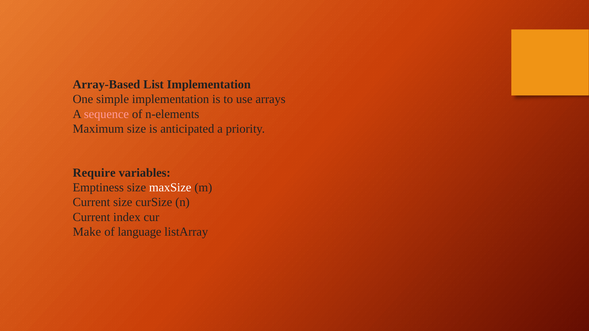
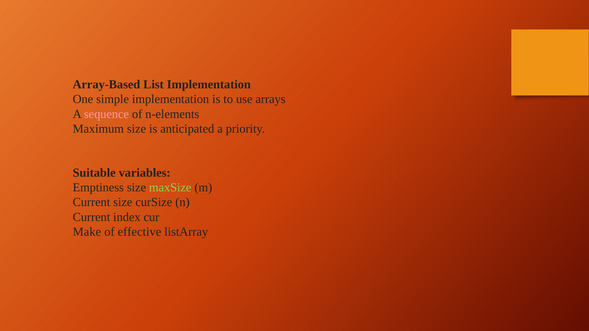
Require: Require -> Suitable (94, 173)
maxSize colour: white -> light green (170, 188)
language: language -> effective (139, 232)
